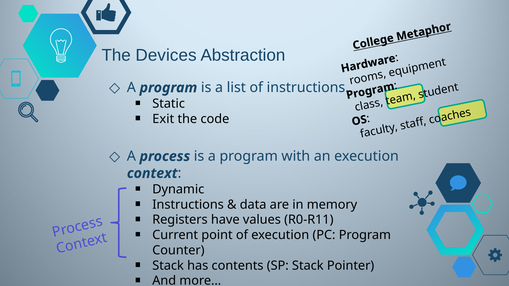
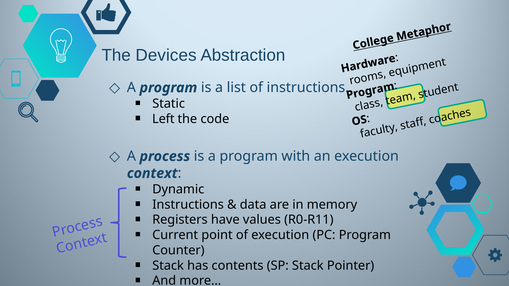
Exit: Exit -> Left (163, 119)
